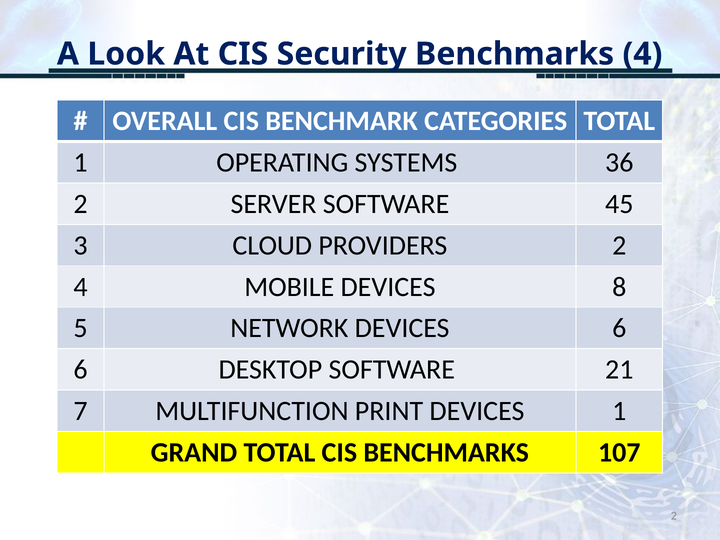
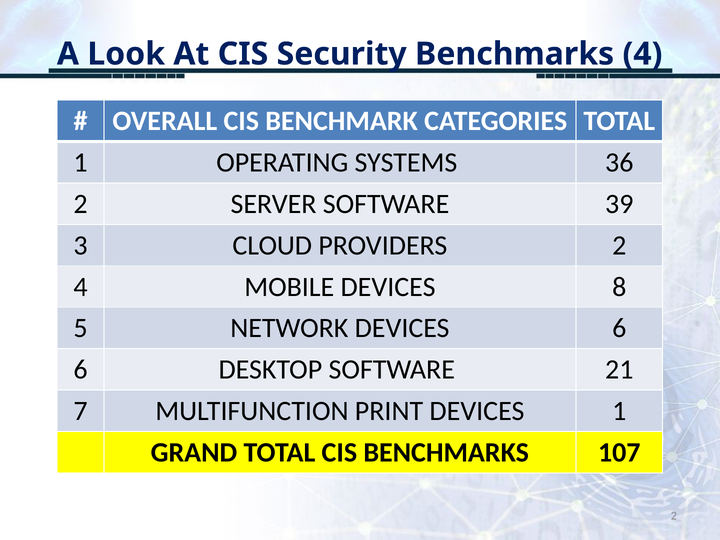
45: 45 -> 39 (619, 204)
